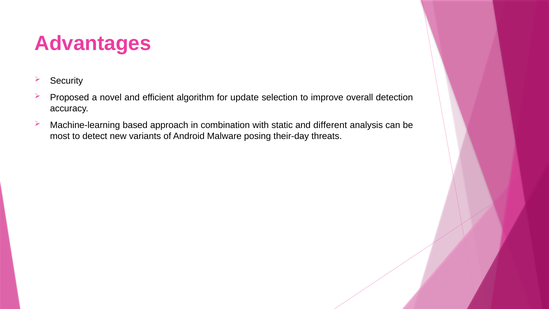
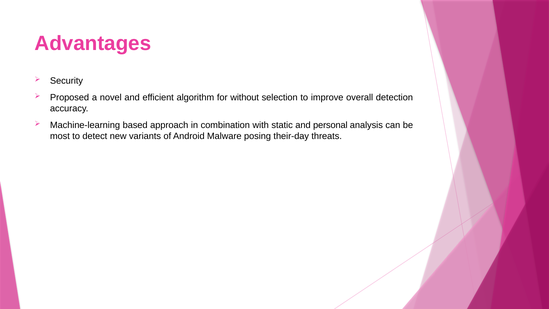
update: update -> without (245, 97)
different: different -> personal (330, 125)
